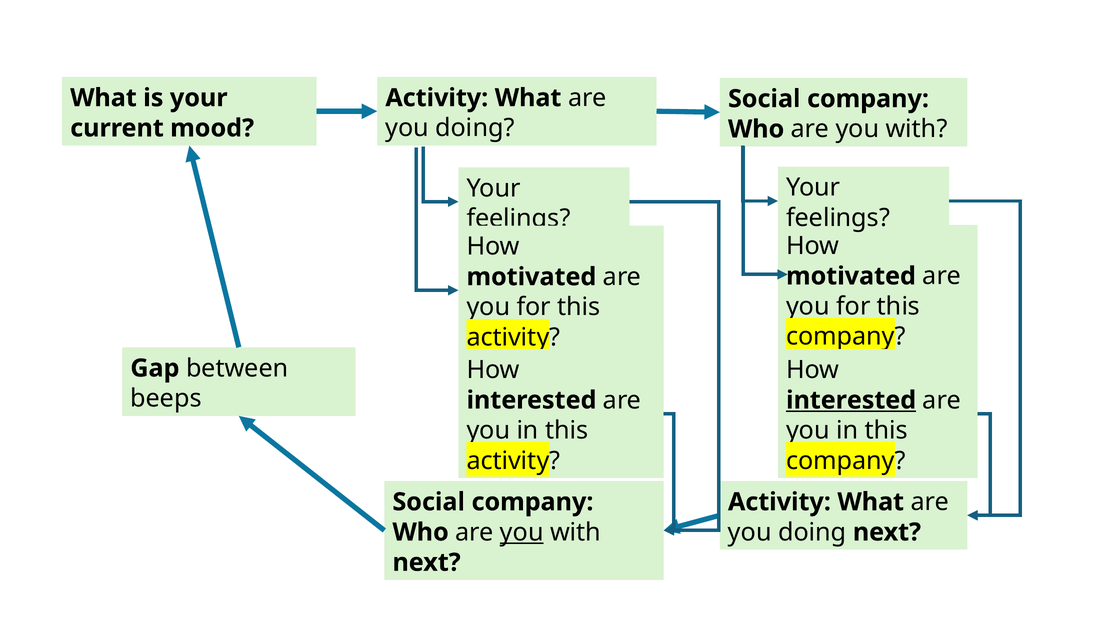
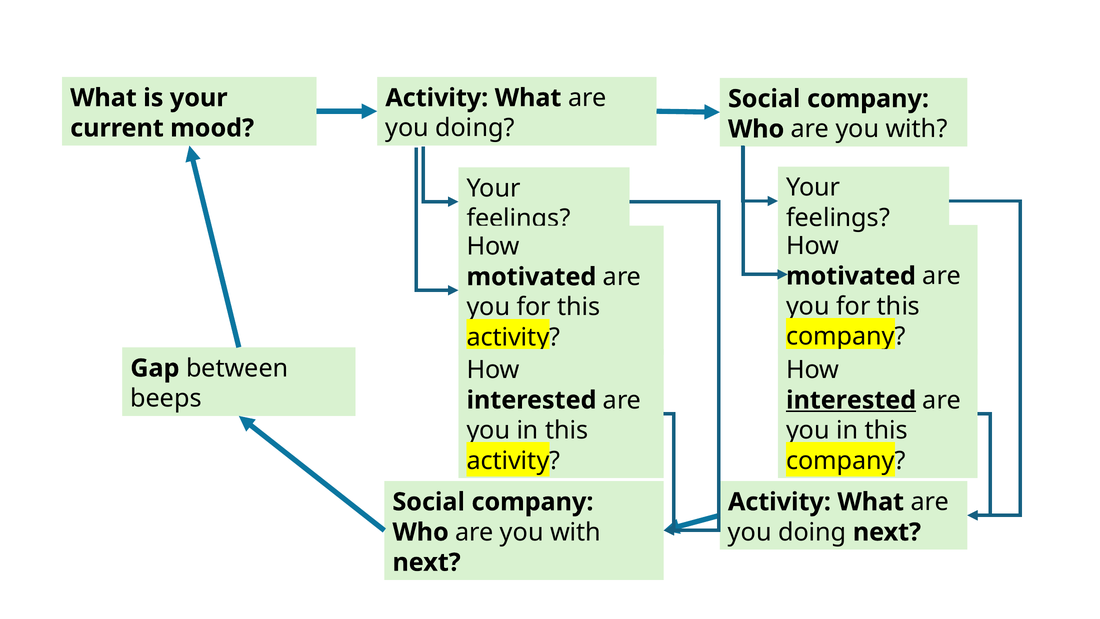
you underline: present -> none (522, 532)
